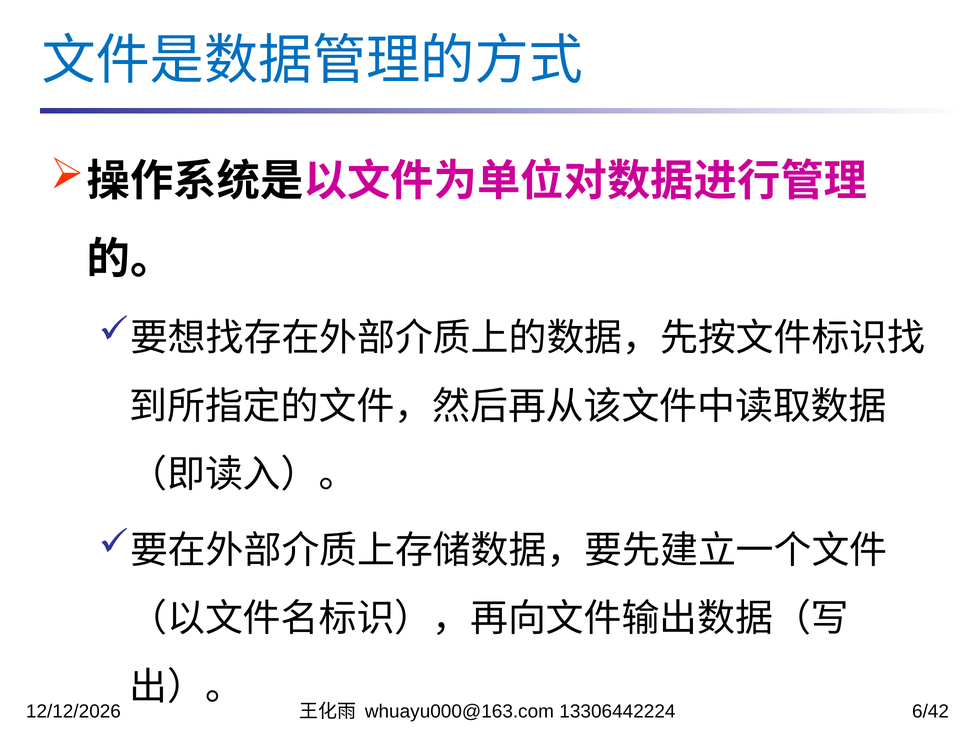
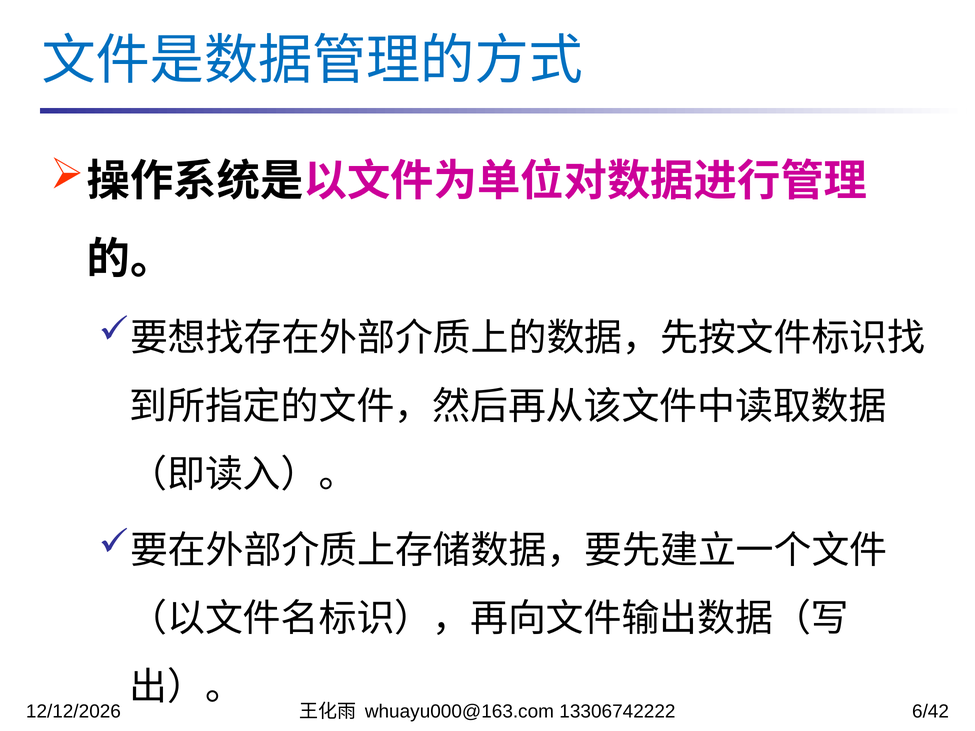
13306442224: 13306442224 -> 13306742222 (617, 712)
